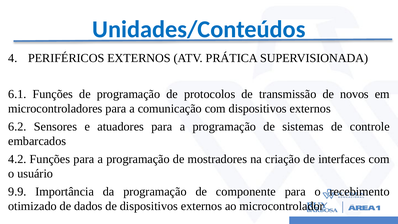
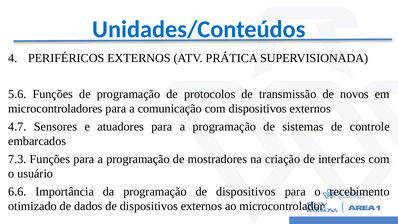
6.1: 6.1 -> 5.6 (17, 94)
6.2: 6.2 -> 4.7 (17, 127)
4.2: 4.2 -> 7.3 (17, 159)
9.9: 9.9 -> 6.6 (17, 192)
programação de componente: componente -> dispositivos (246, 192)
